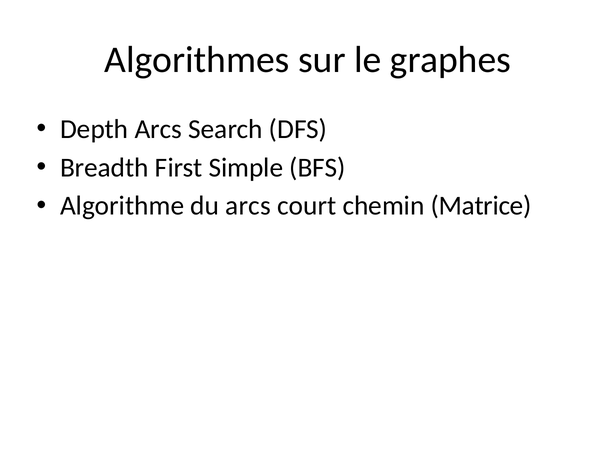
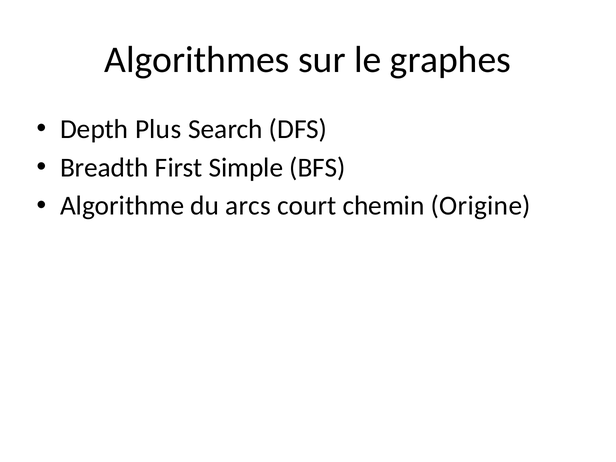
Depth Arcs: Arcs -> Plus (158, 129)
Matrice: Matrice -> Origine (481, 206)
